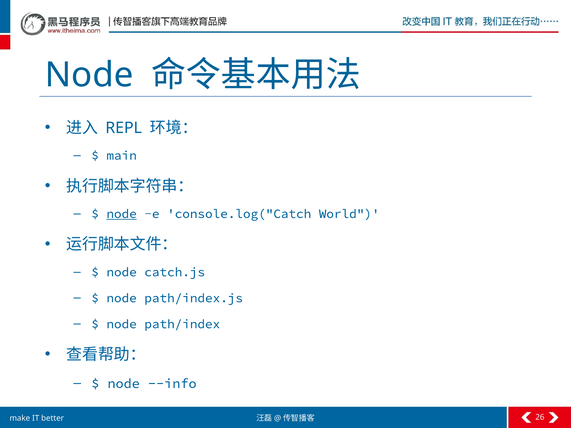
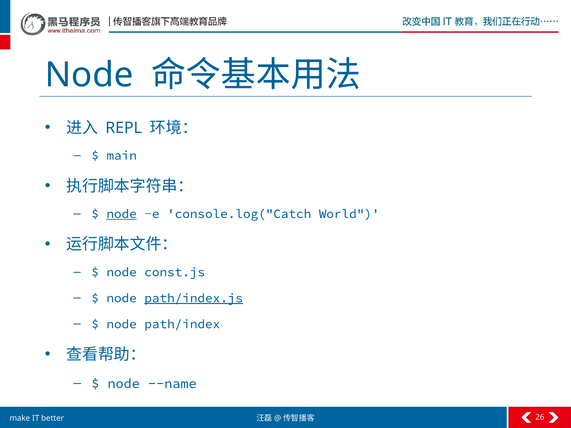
catch.js: catch.js -> const.js (175, 272)
path/index.js underline: none -> present (194, 298)
--info: --info -> --name (172, 384)
